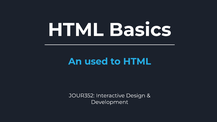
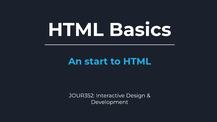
used: used -> start (96, 62)
